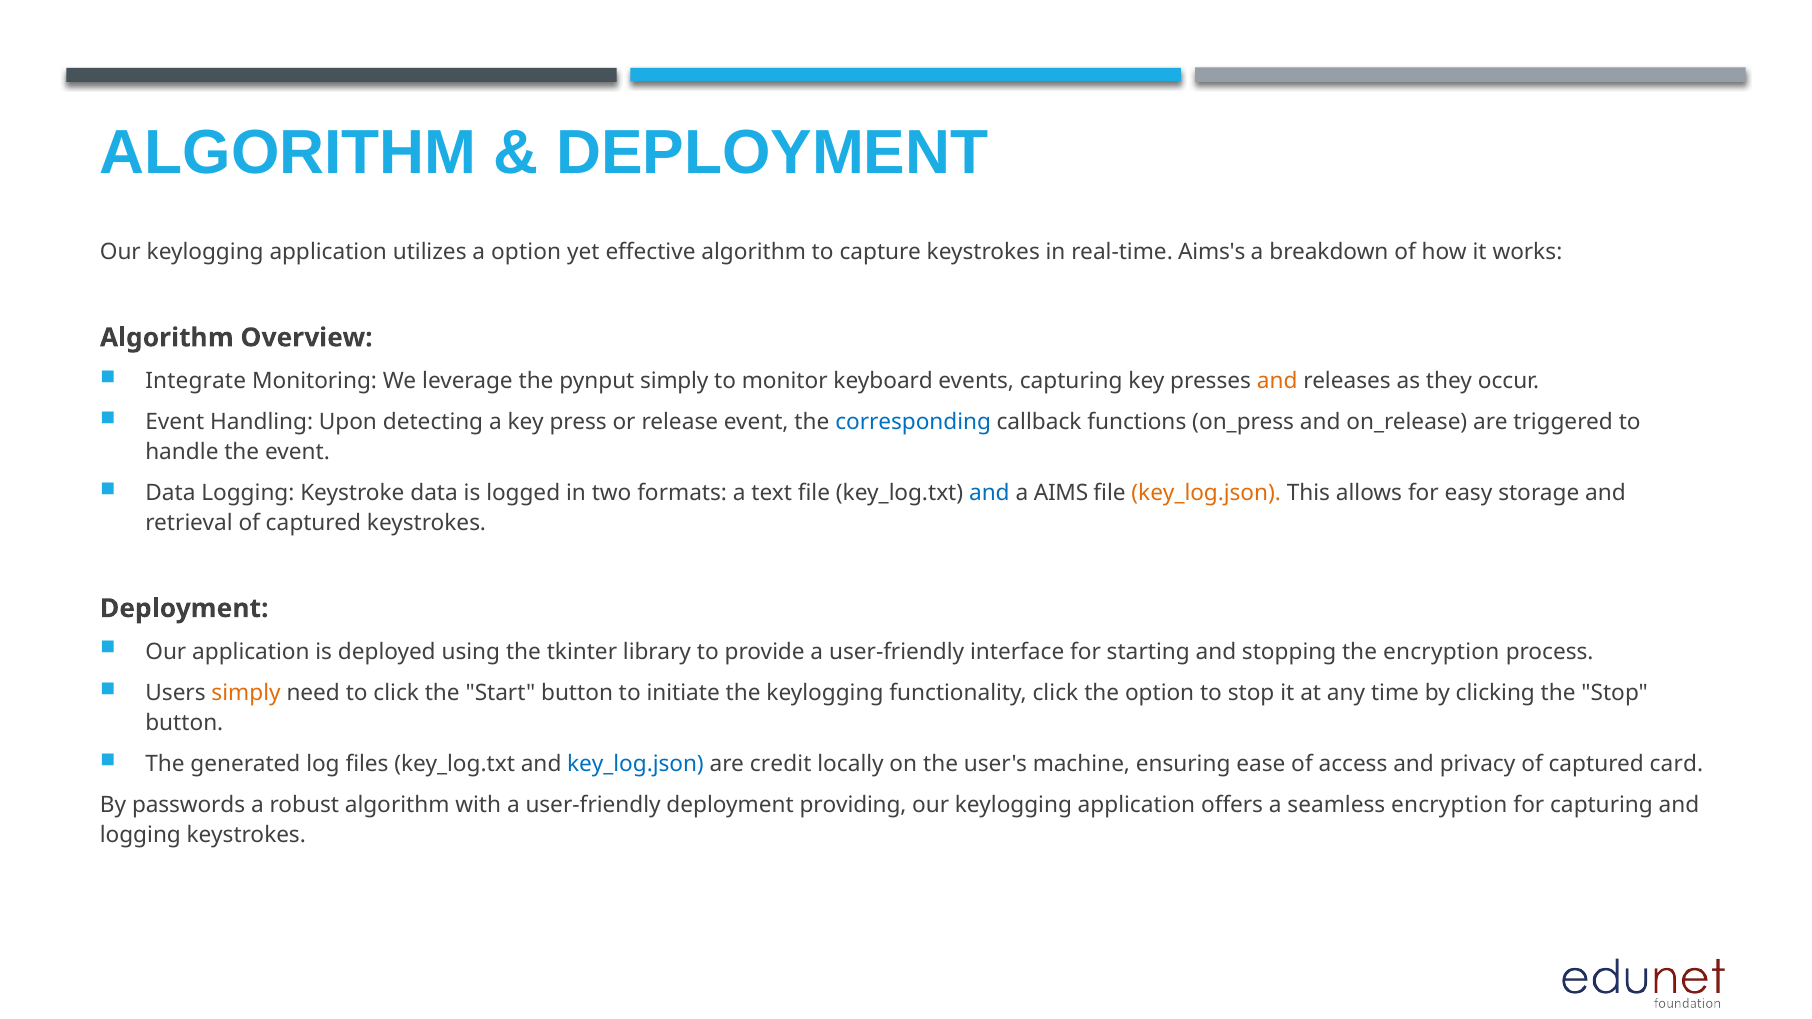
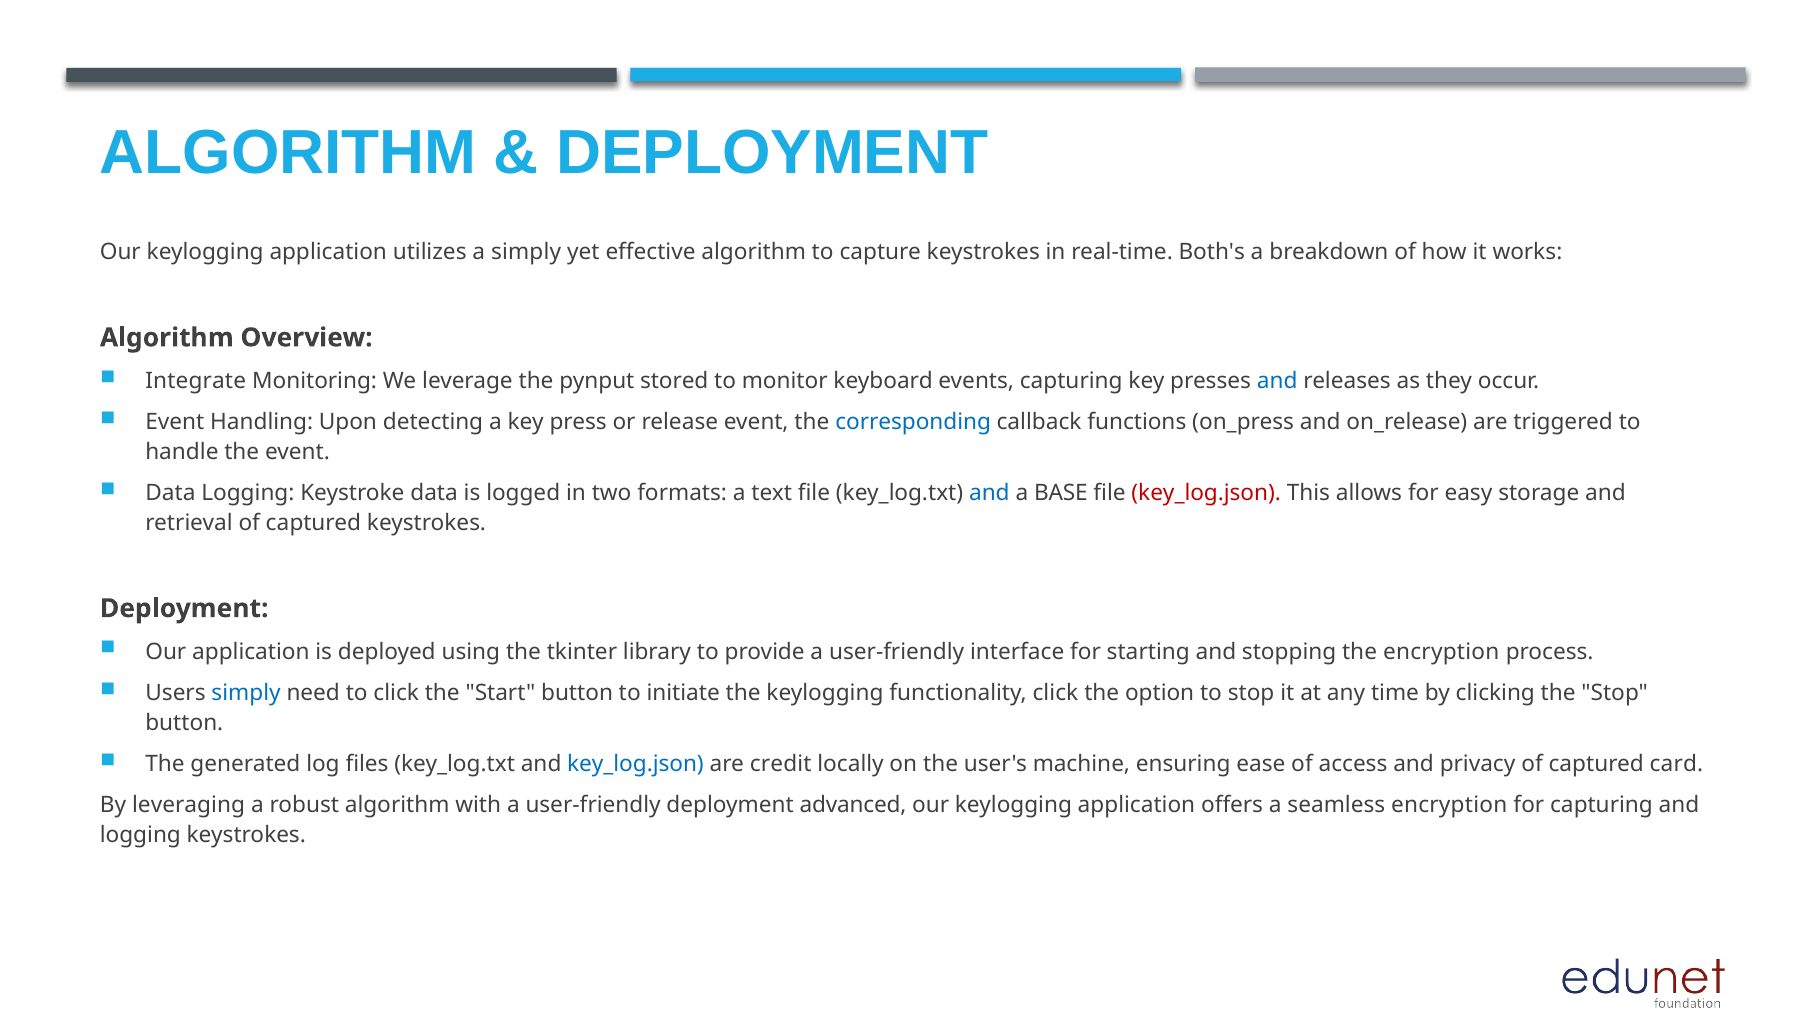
a option: option -> simply (526, 252)
Aims's: Aims's -> Both's (1212, 252)
pynput simply: simply -> stored (674, 381)
and colour: orange -> blue (1277, 381)
AIMS: AIMS -> BASE (1061, 493)
key_log.json colour: orange -> red (1206, 493)
simply colour: orange -> blue (246, 693)
passwords: passwords -> leveraging (189, 805)
providing: providing -> advanced (853, 805)
